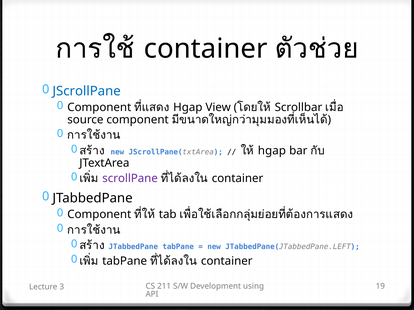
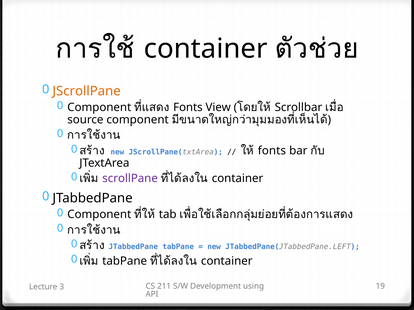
JScrollPane colour: blue -> orange (87, 91)
Hgap: Hgap -> Fonts (188, 107)
hgap: hgap -> fonts (272, 151)
